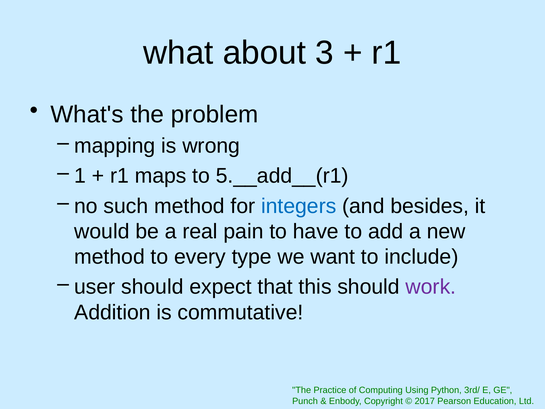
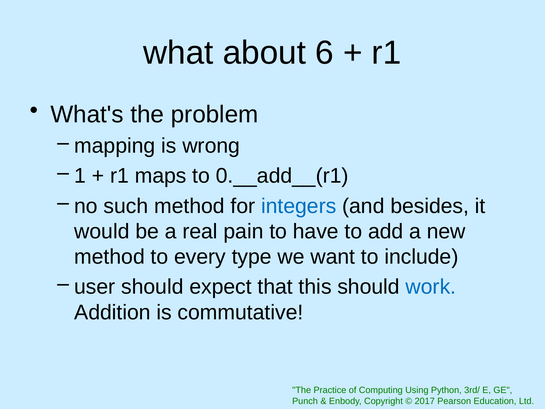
3: 3 -> 6 (325, 53)
5.__add__(r1: 5.__add__(r1 -> 0.__add__(r1 (282, 176)
work colour: purple -> blue (431, 287)
